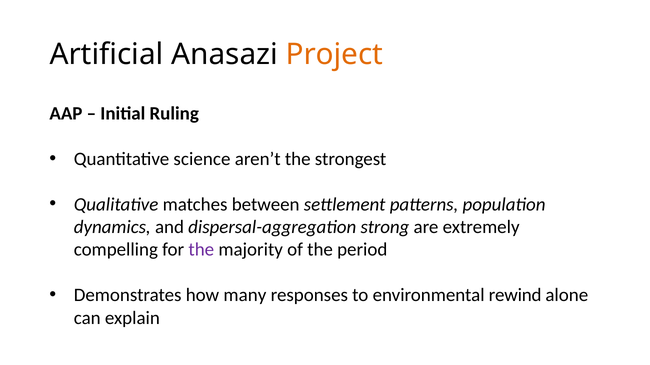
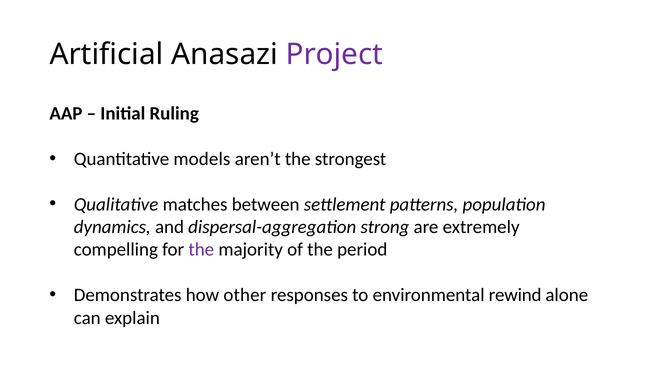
Project colour: orange -> purple (334, 55)
science: science -> models (202, 159)
many: many -> other (245, 296)
